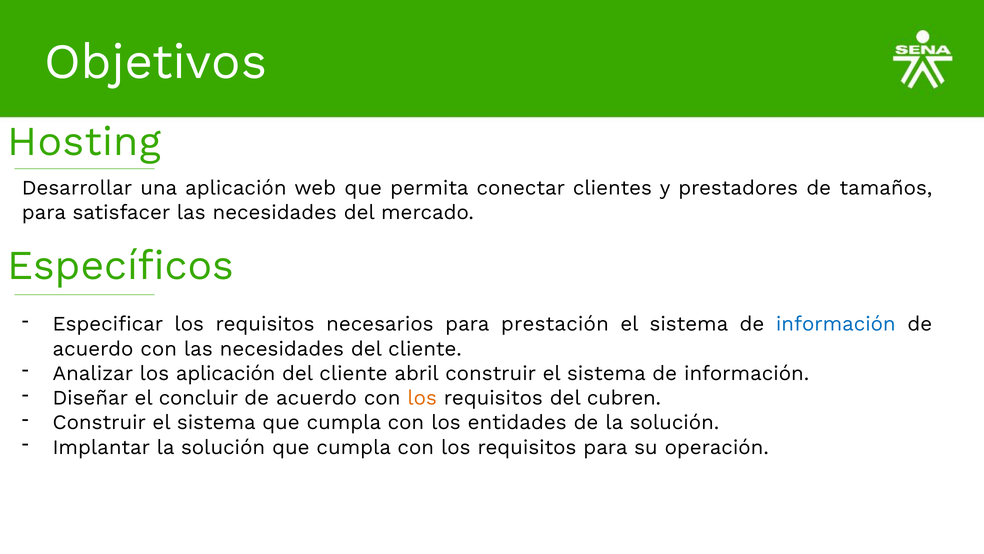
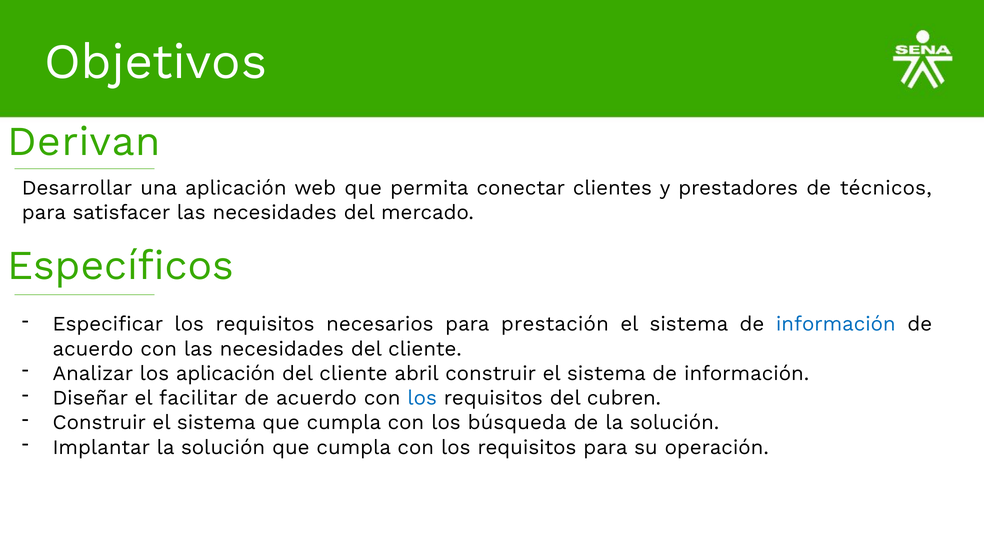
Hosting: Hosting -> Derivan (84, 141)
tamaños: tamaños -> técnicos (886, 188)
concluir: concluir -> facilitar (198, 398)
los colour: orange -> blue (422, 398)
entidades: entidades -> búsqueda (517, 422)
